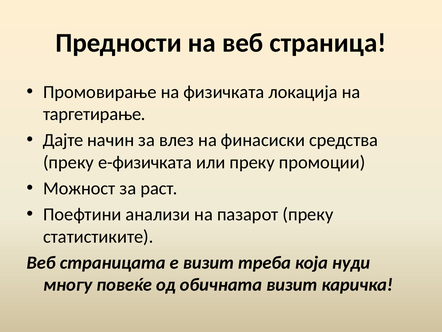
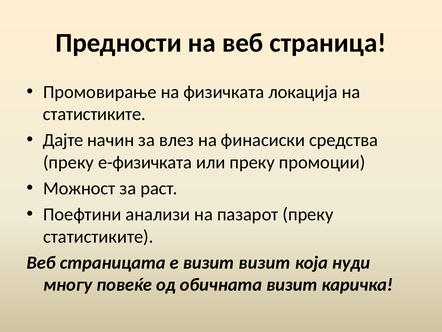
таргетирање: таргетирање -> статистиките (94, 114)
визит треба: треба -> визит (264, 262)
